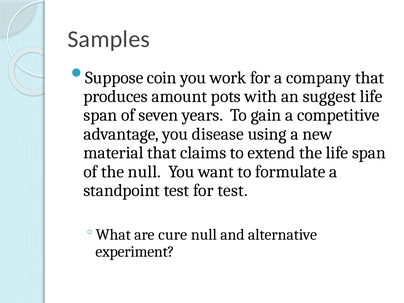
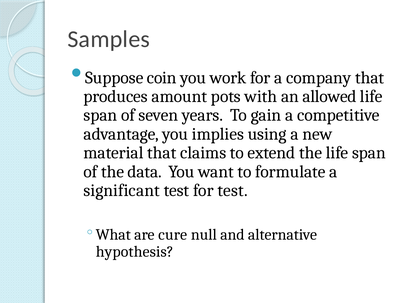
suggest: suggest -> allowed (330, 96)
disease: disease -> implies (218, 134)
the null: null -> data (145, 172)
standpoint: standpoint -> significant (122, 190)
experiment: experiment -> hypothesis (135, 252)
